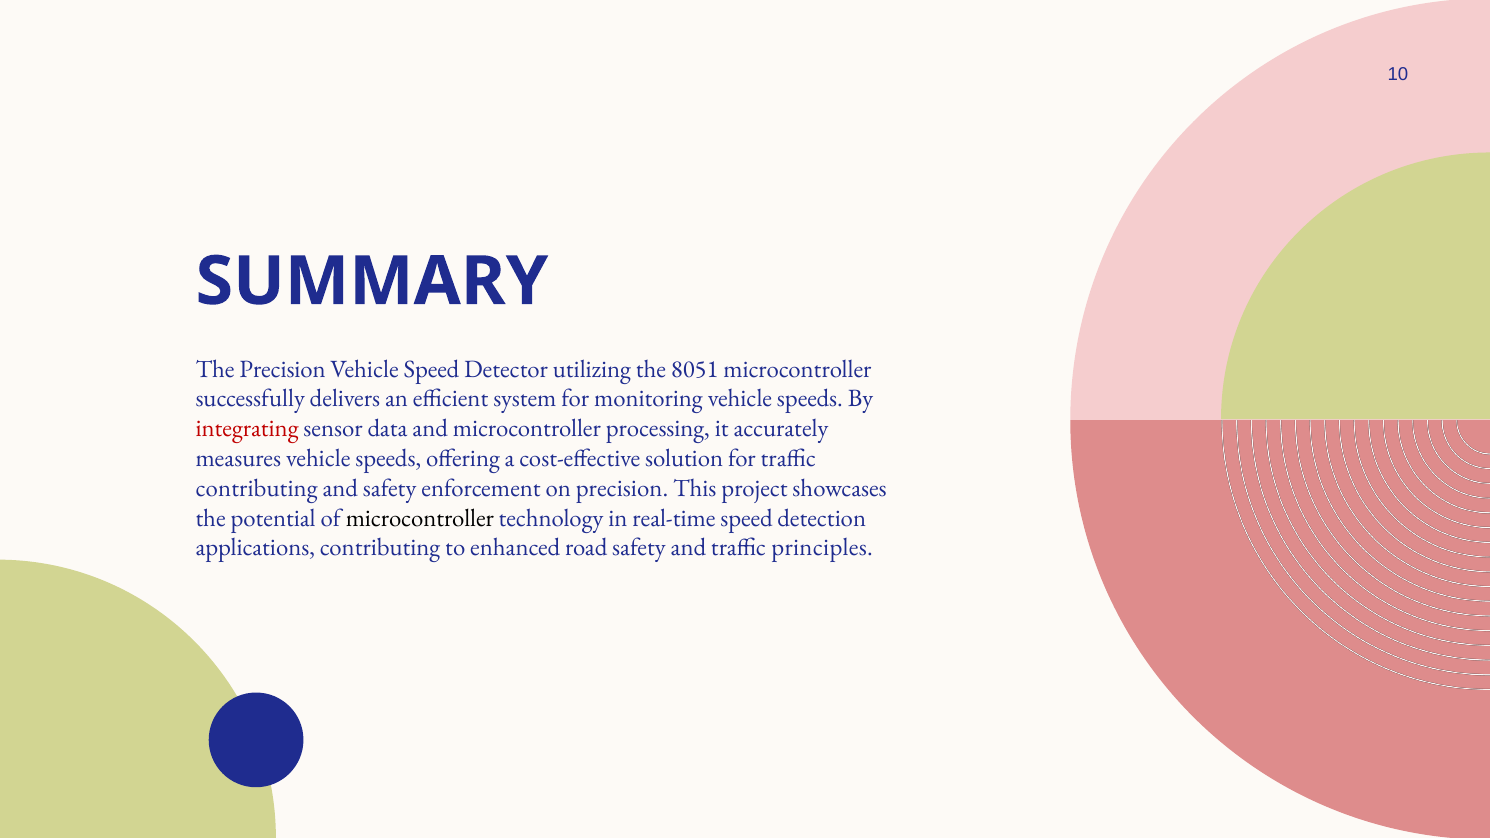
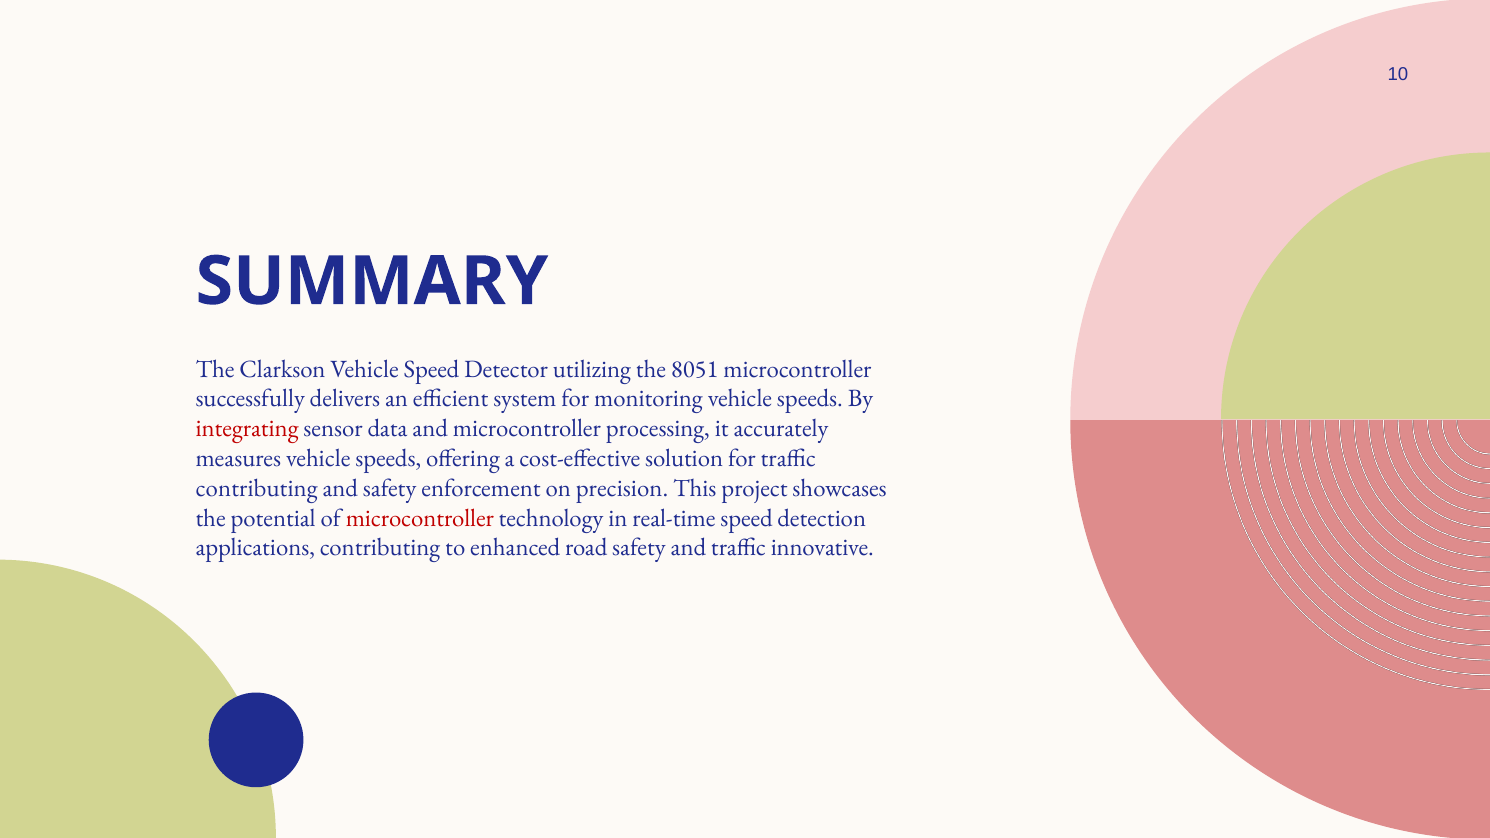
The Precision: Precision -> Clarkson (283, 369)
microcontroller colour: black -> red (420, 518)
principles: principles -> innovative (822, 548)
